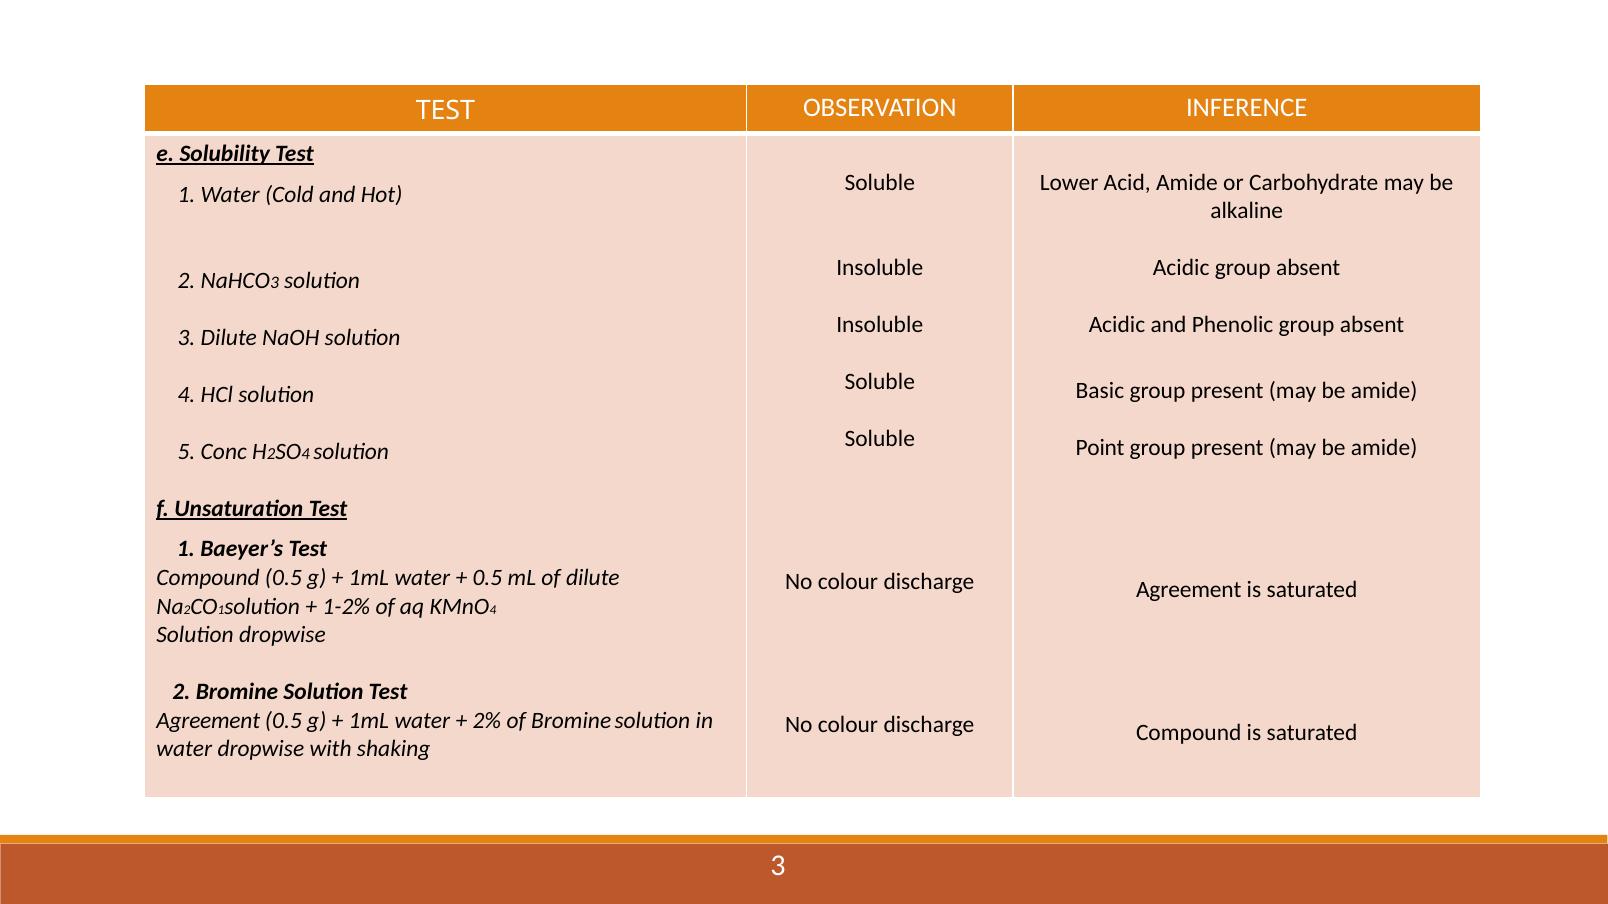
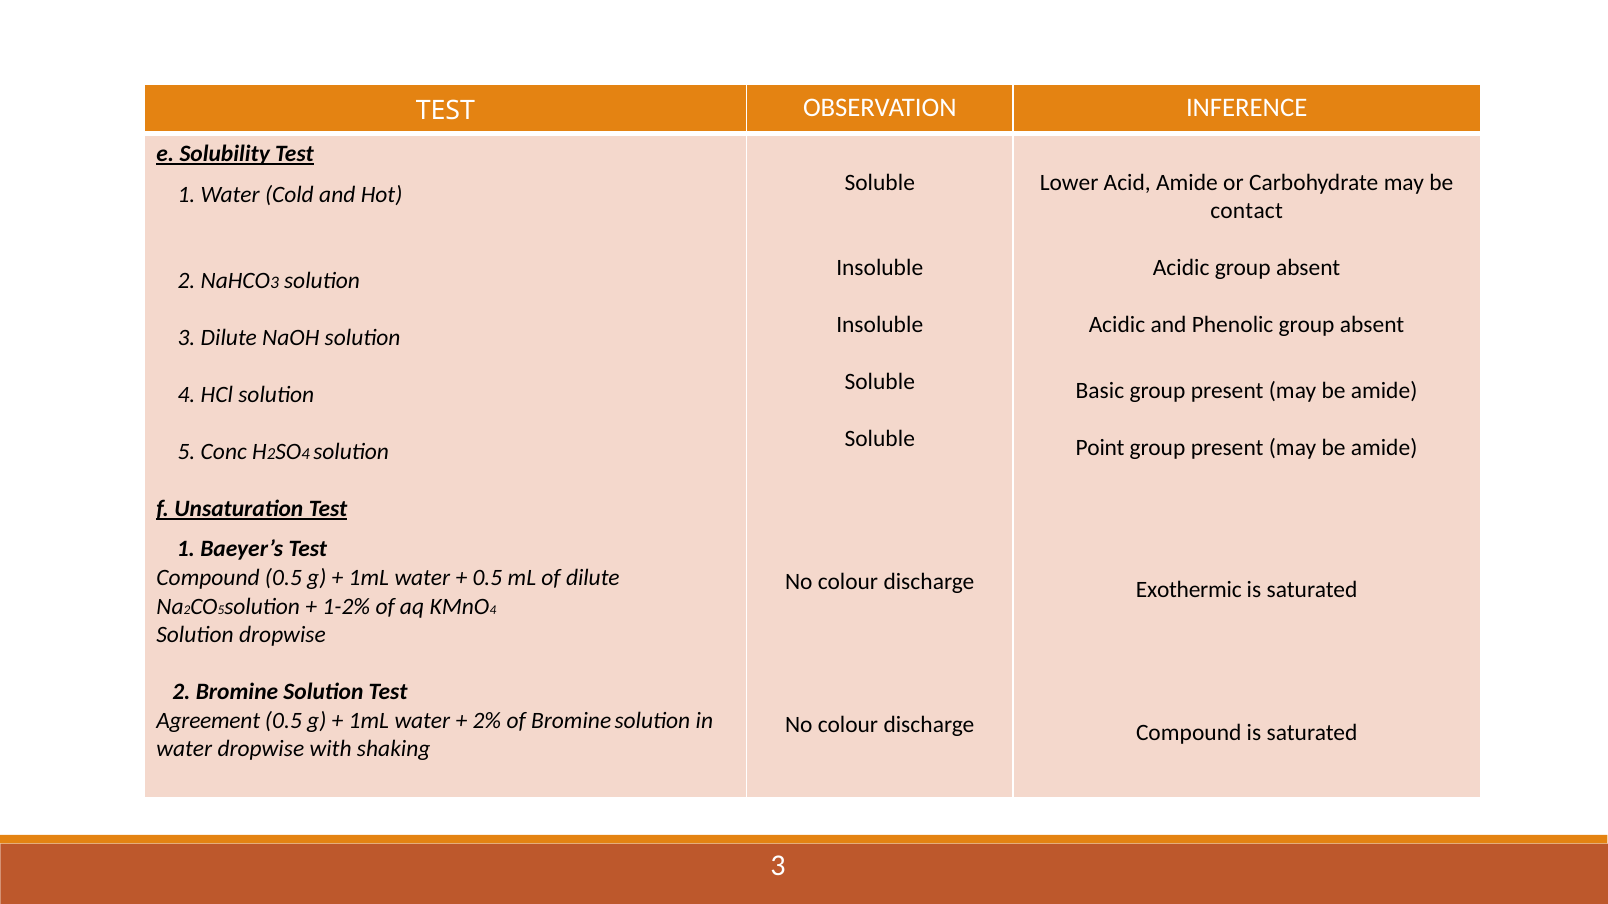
alkaline: alkaline -> contact (1247, 211)
Agreement: Agreement -> Exothermic (1189, 590)
1: 1 -> 5 (221, 610)
